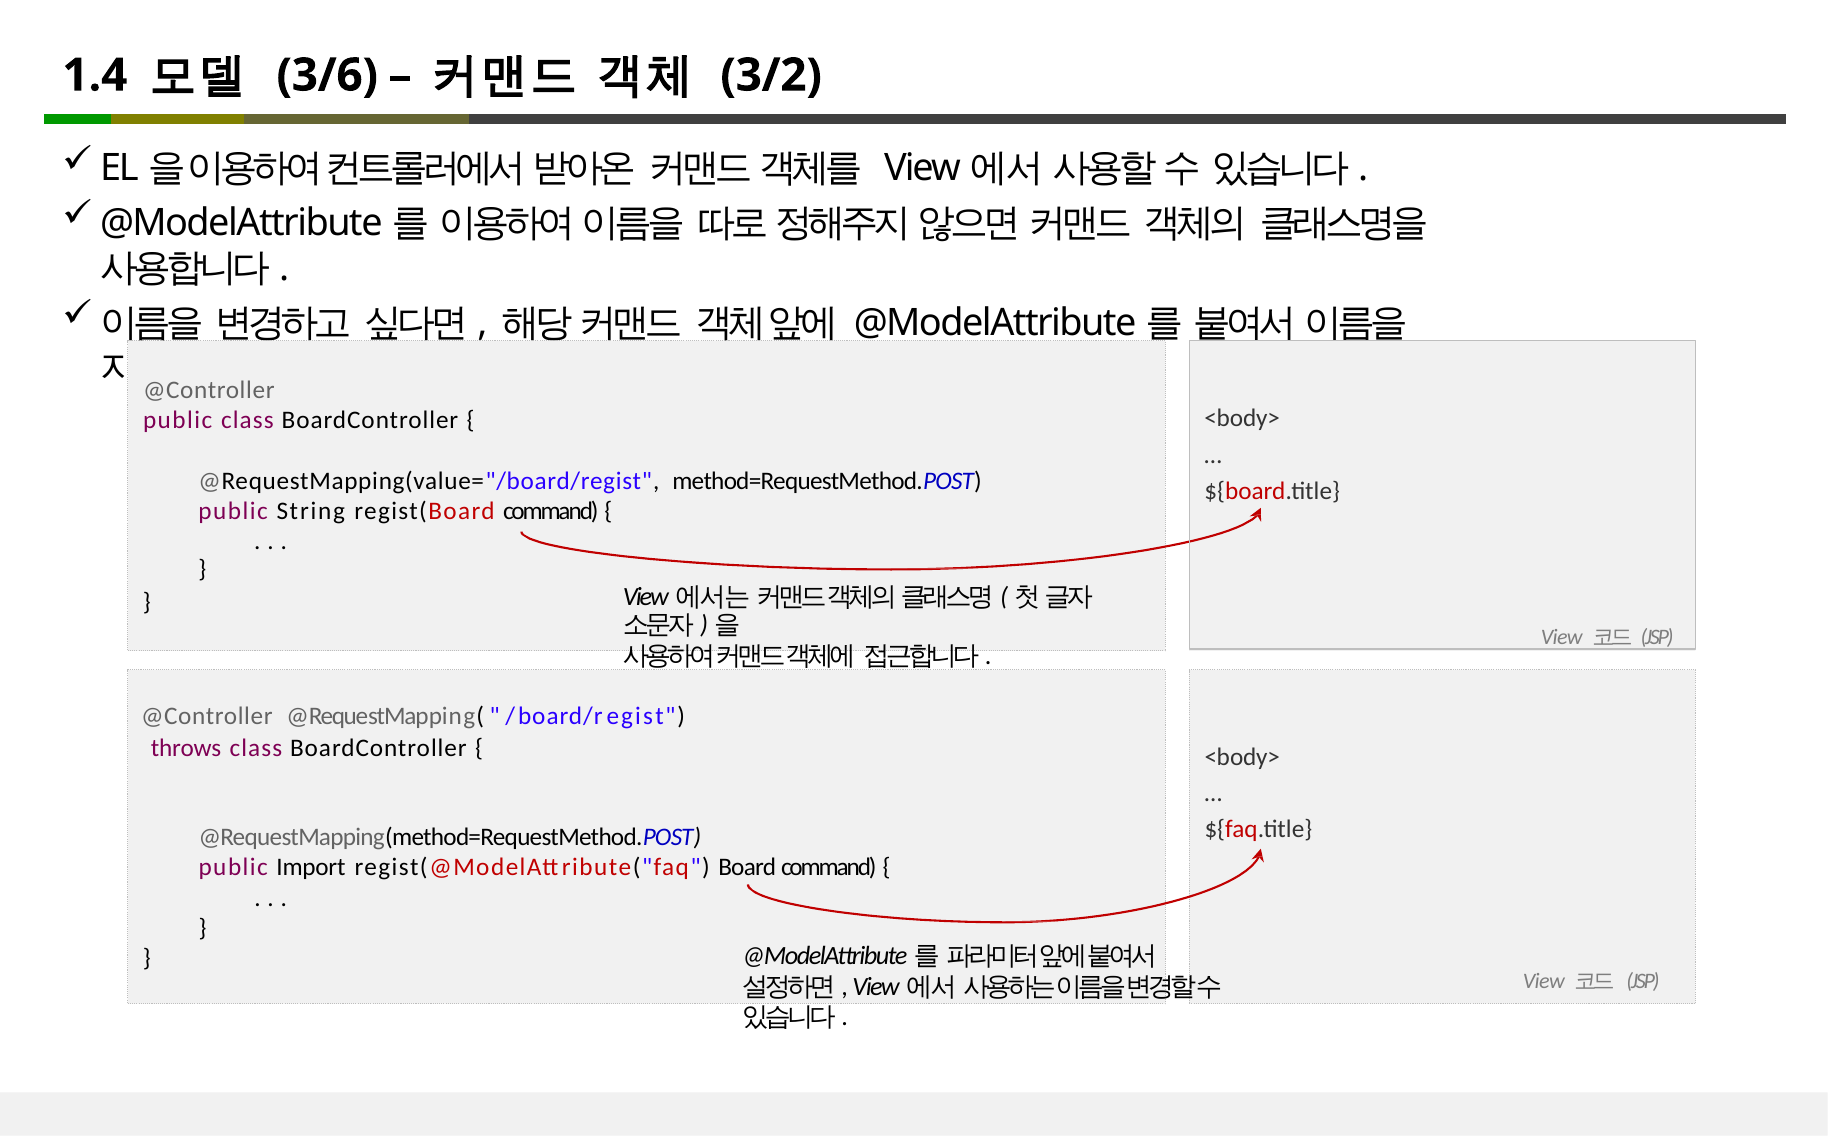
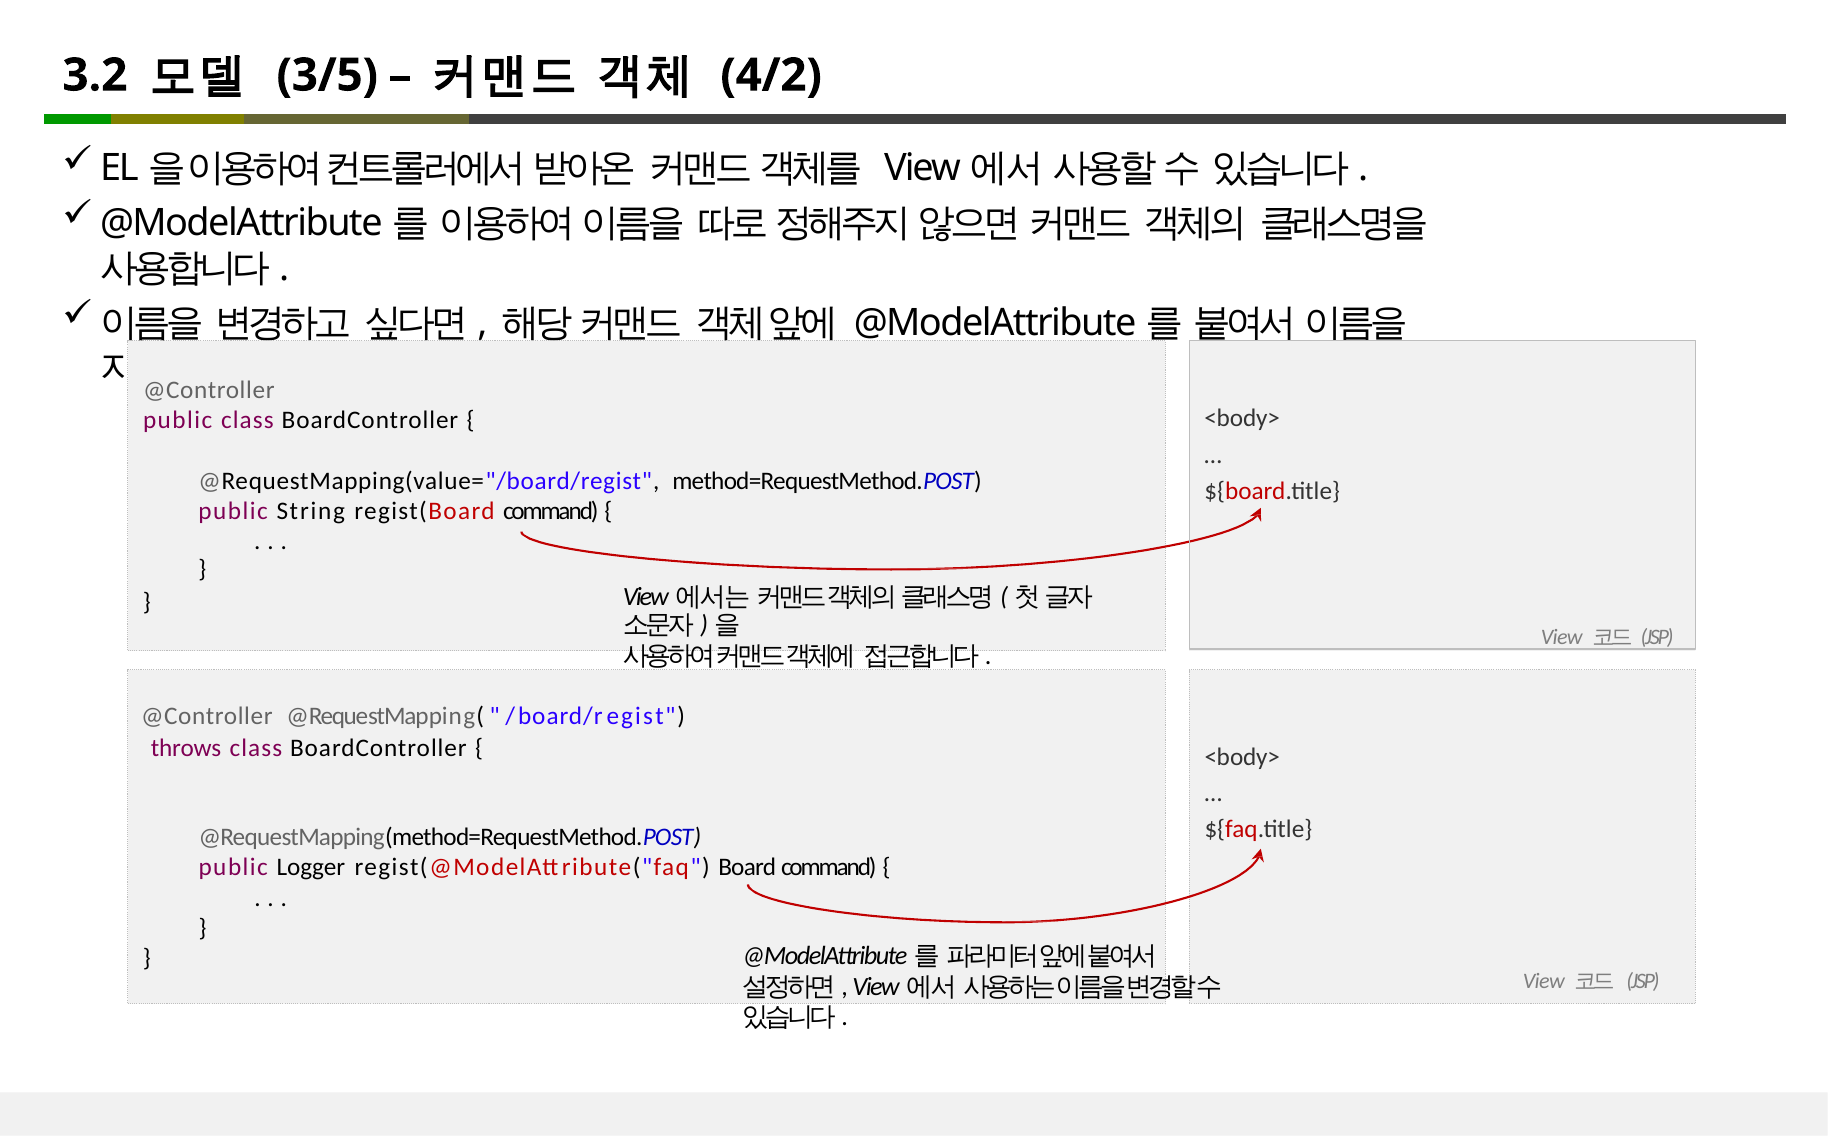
1.4: 1.4 -> 3.2 (95, 75)
3/6: 3/6 -> 3/5 (327, 75)
3/2: 3/2 -> 4/2 (771, 75)
Import: Import -> Logger (311, 867)
